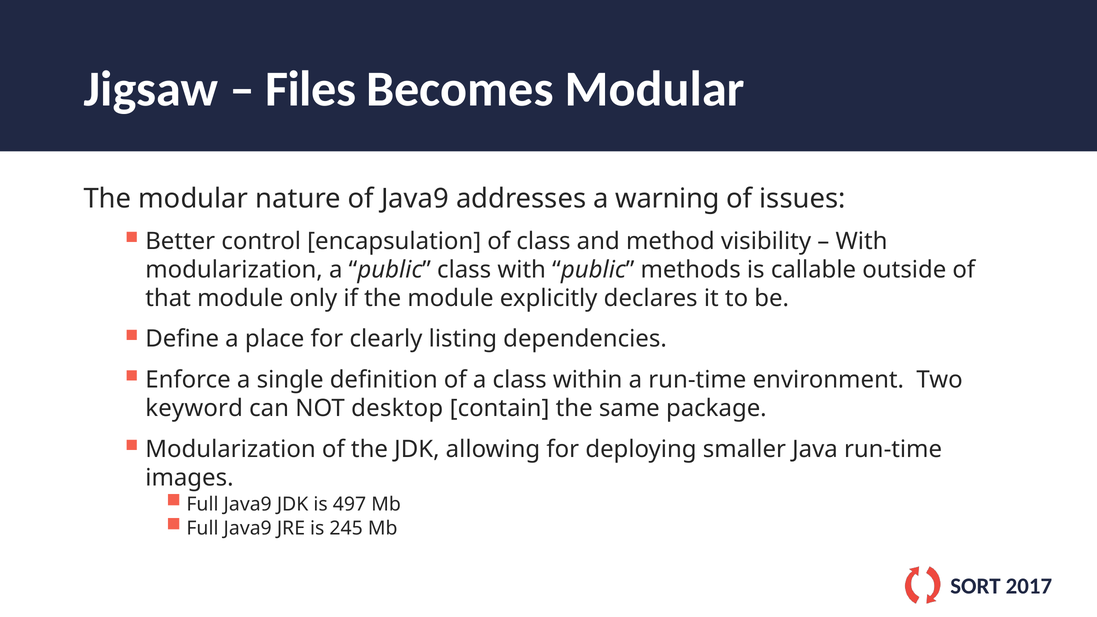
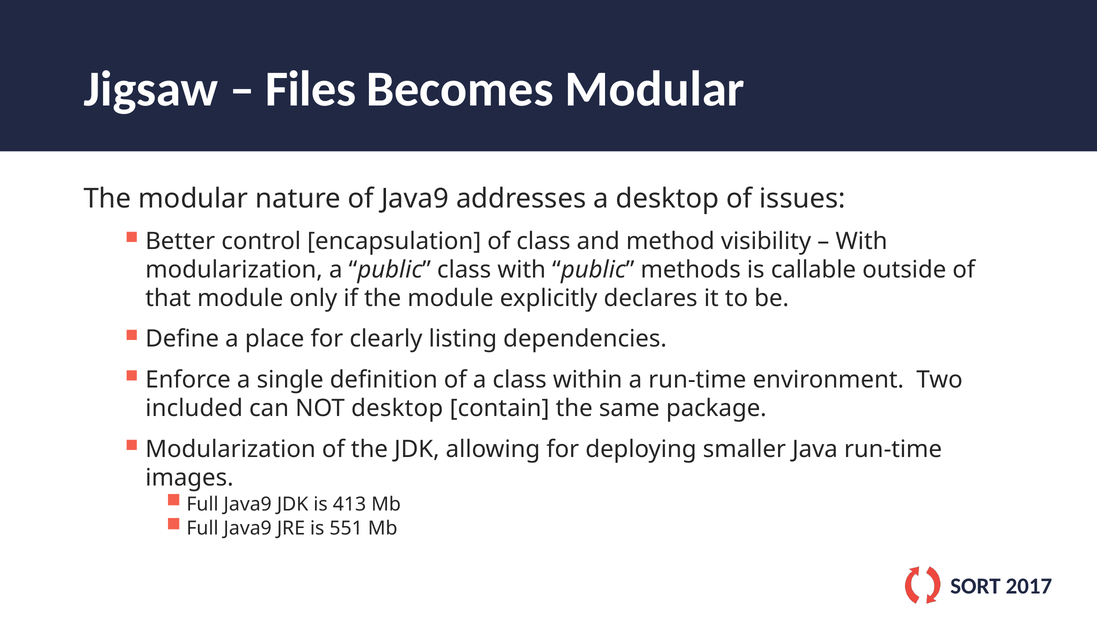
a warning: warning -> desktop (667, 199)
keyword: keyword -> included (194, 408)
497: 497 -> 413 (349, 504)
245: 245 -> 551 (346, 528)
